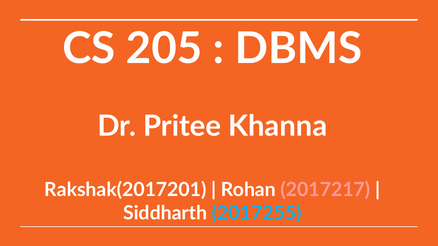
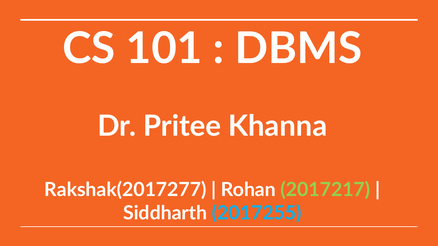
205: 205 -> 101 (164, 49)
Rakshak(2017201: Rakshak(2017201 -> Rakshak(2017277 (125, 190)
2017217 colour: pink -> light green (325, 190)
